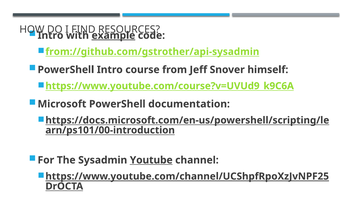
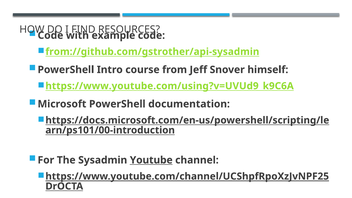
Intro: Intro -> Code (50, 35)
example underline: present -> none (113, 35)
https://www.youtube.com/course?v=UVUd9_k9C6A: https://www.youtube.com/course?v=UVUd9_k9C6A -> https://www.youtube.com/using?v=UVUd9_k9C6A (170, 86)
